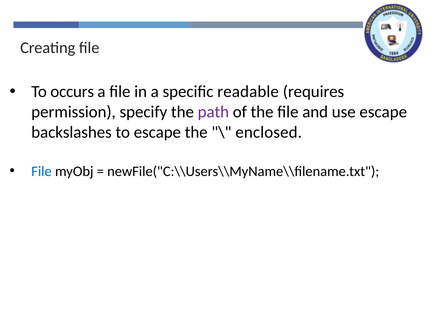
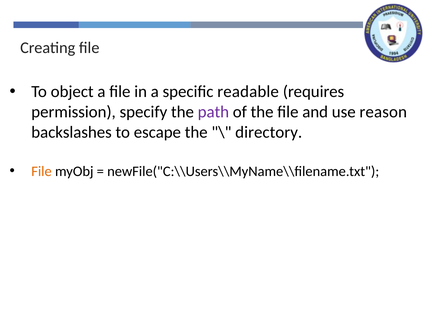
occurs: occurs -> object (72, 92)
use escape: escape -> reason (383, 112)
enclosed: enclosed -> directory (269, 132)
File colour: blue -> orange (42, 171)
